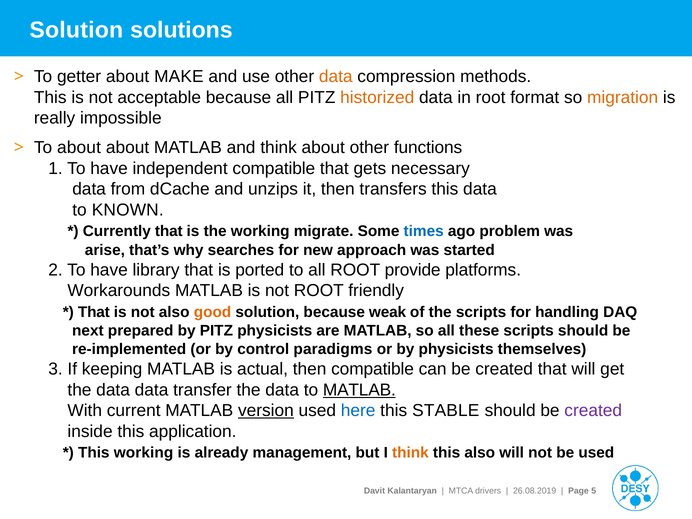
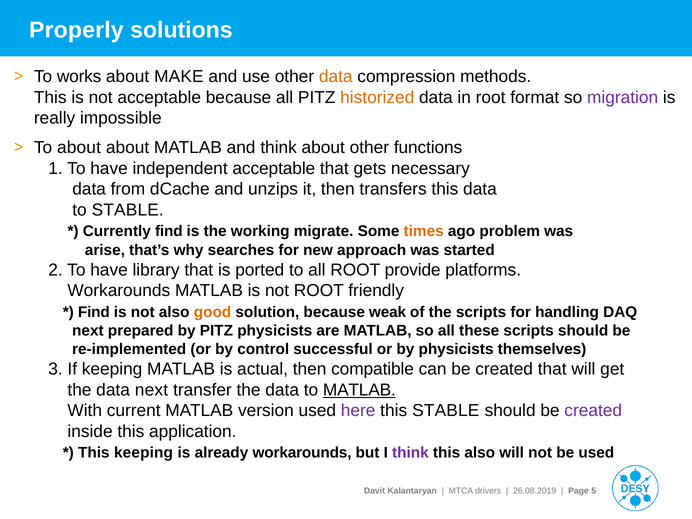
Solution: Solution -> Properly (76, 30)
getter: getter -> works (79, 77)
migration colour: orange -> purple (623, 97)
independent compatible: compatible -> acceptable (274, 168)
to KNOWN: KNOWN -> STABLE (128, 210)
Currently that: that -> find (169, 231)
times colour: blue -> orange (424, 231)
That: That -> Find (94, 312)
paradigms: paradigms -> successful (333, 349)
data data: data -> next (151, 390)
version underline: present -> none (266, 411)
here colour: blue -> purple (358, 411)
This working: working -> keeping (144, 453)
already management: management -> workarounds (302, 453)
think colour: orange -> purple (410, 453)
